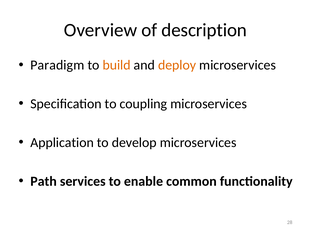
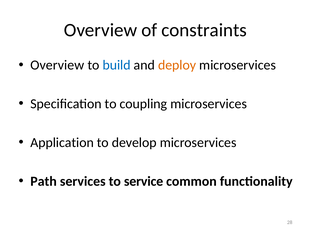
description: description -> constraints (204, 30)
Paradigm: Paradigm -> Overview (57, 65)
build colour: orange -> blue (117, 65)
enable: enable -> service (144, 181)
